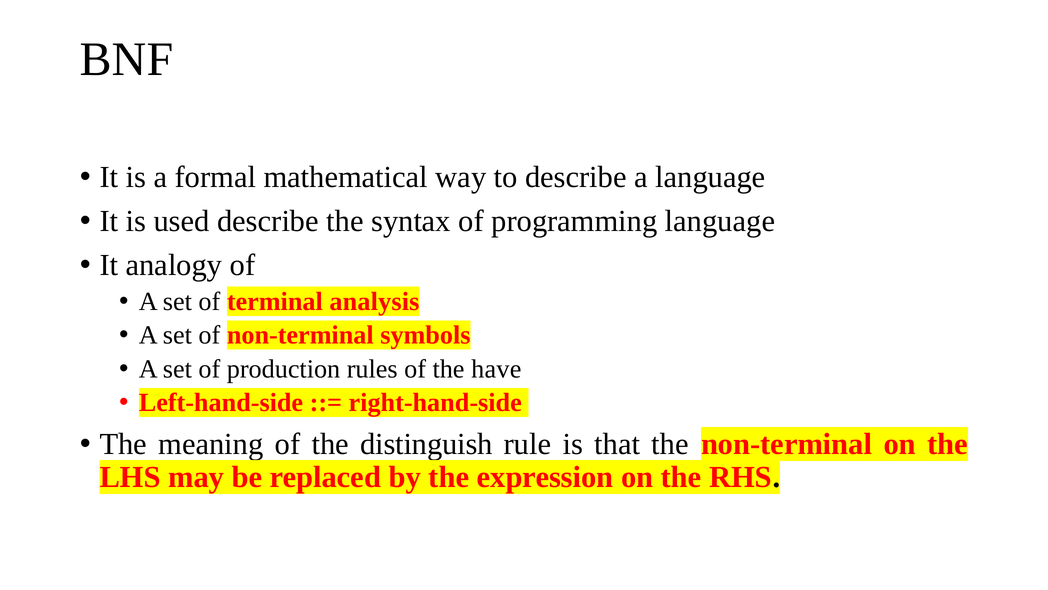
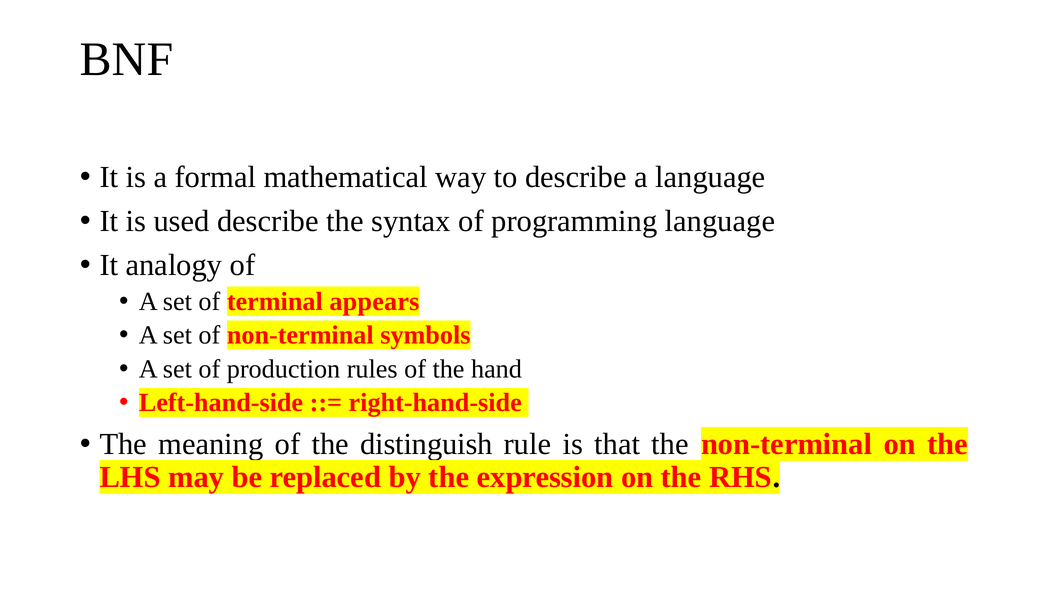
analysis: analysis -> appears (374, 301)
have: have -> hand (496, 369)
